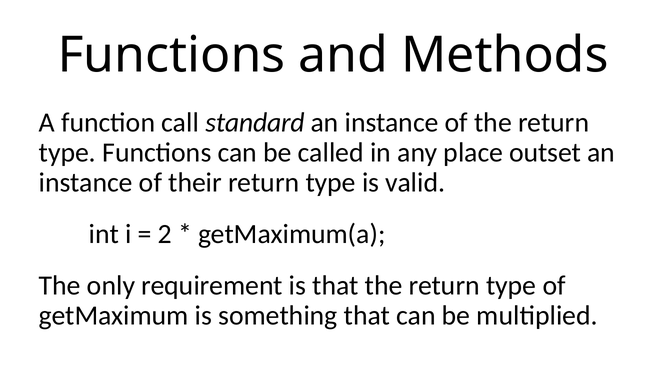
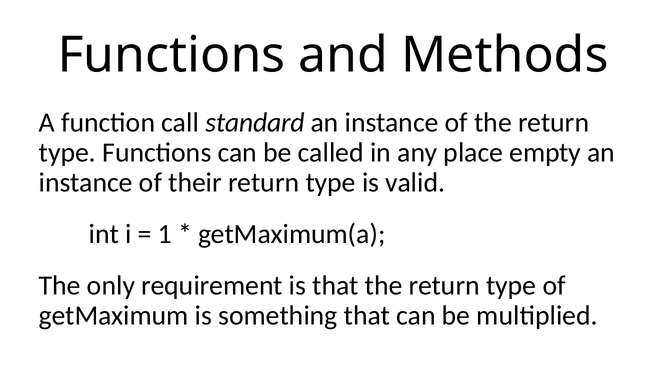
outset: outset -> empty (545, 153)
2: 2 -> 1 (165, 234)
